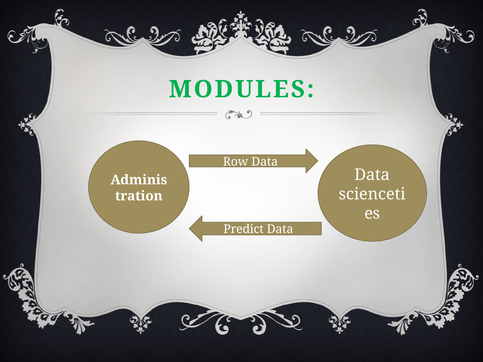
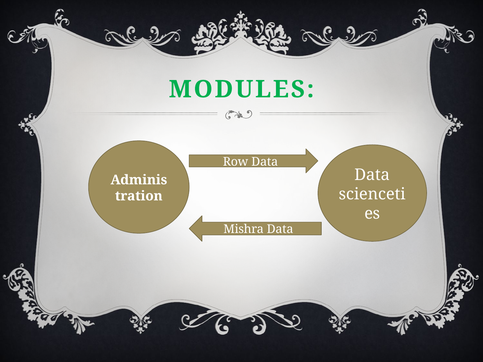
Predict: Predict -> Mishra (244, 230)
